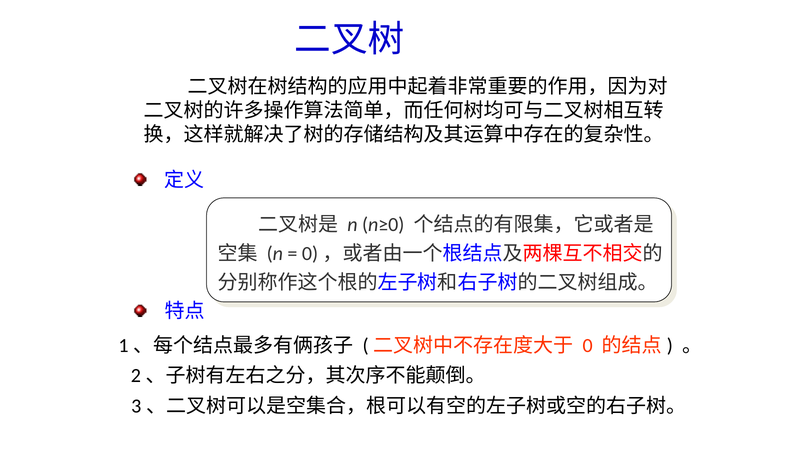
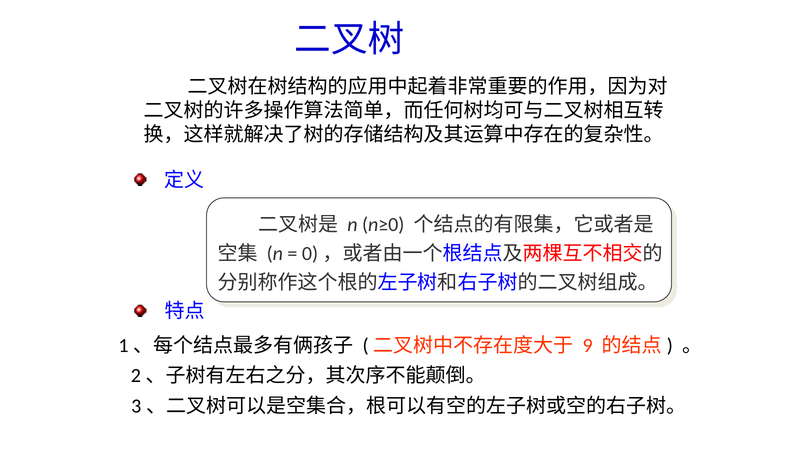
0: 0 -> 9 (588, 346)
